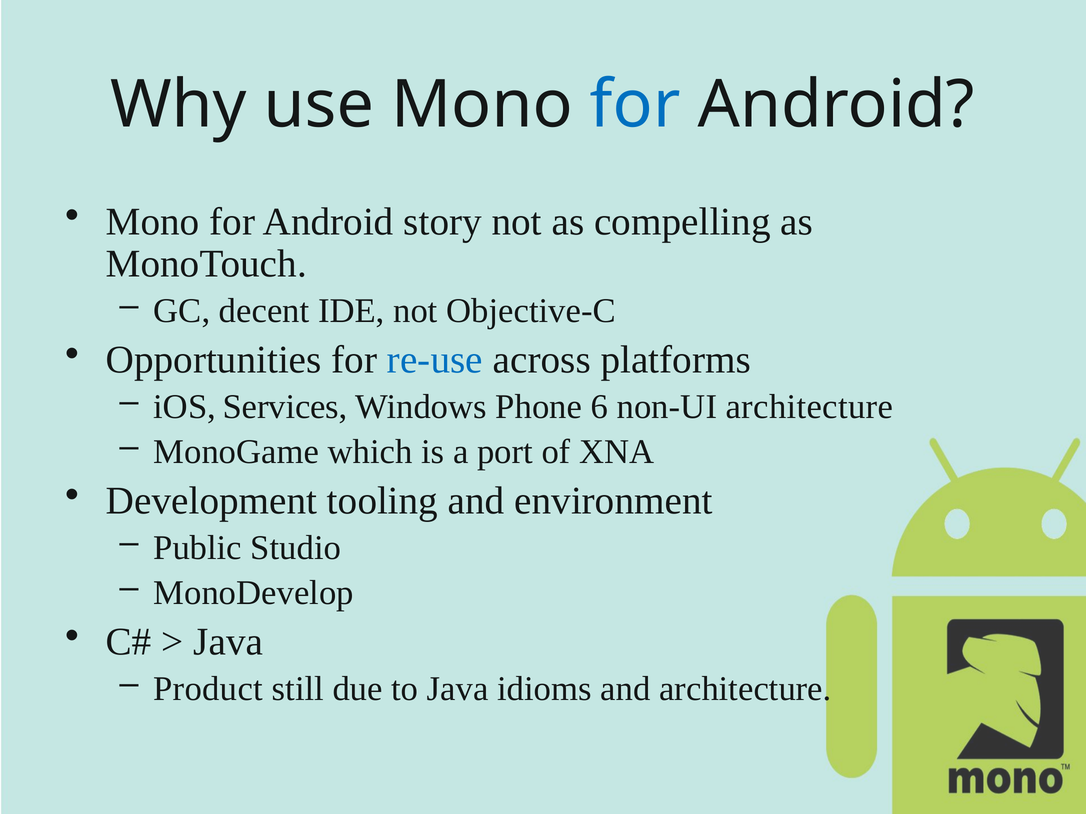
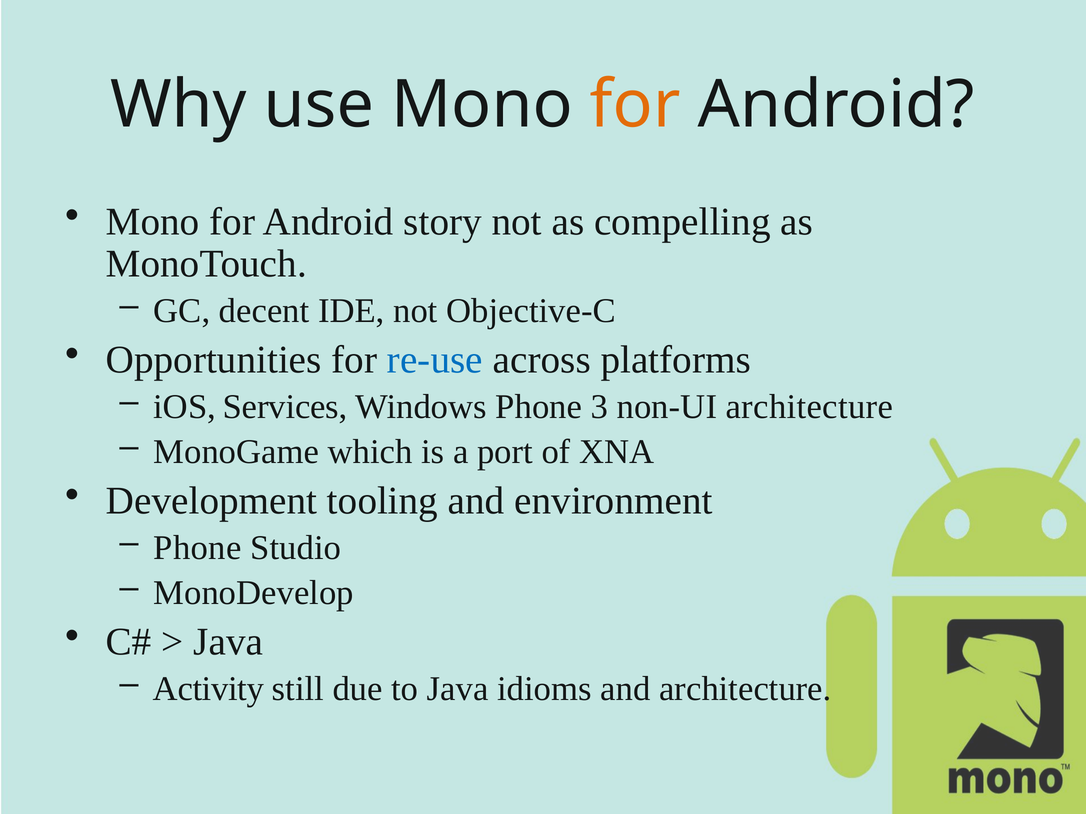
for colour: blue -> orange (635, 105)
6: 6 -> 3 (599, 407)
Public: Public -> Phone (197, 548)
Product: Product -> Activity (208, 689)
